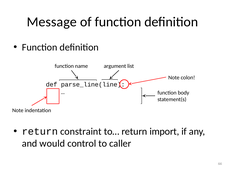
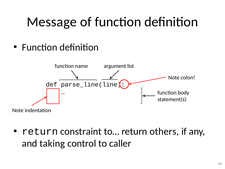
import: import -> others (164, 131)
would: would -> taking (52, 143)
